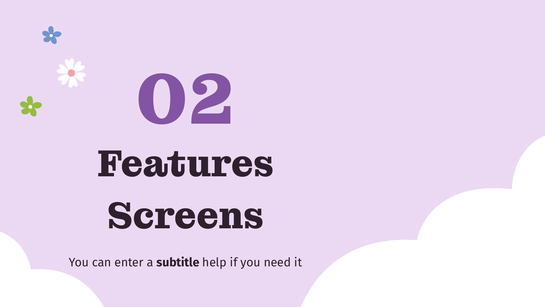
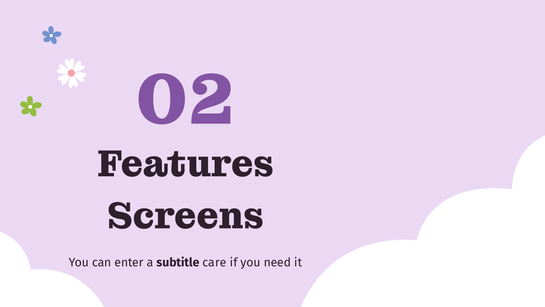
help: help -> care (214, 262)
